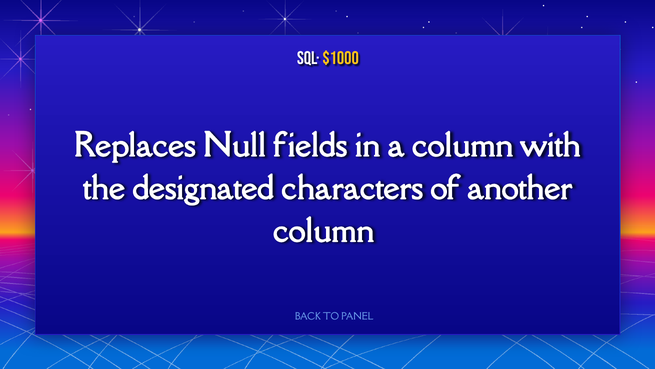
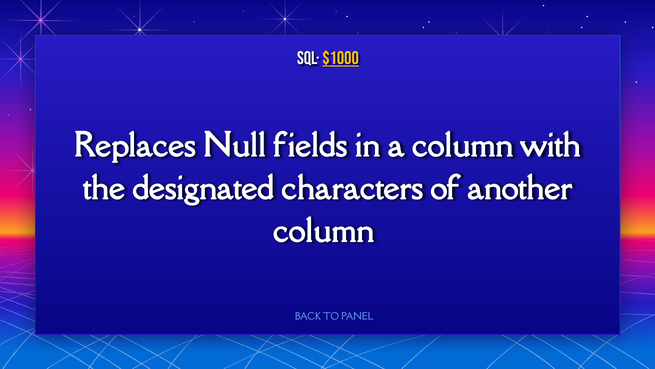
$1000 underline: none -> present (341, 58)
